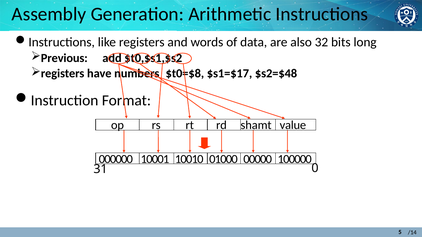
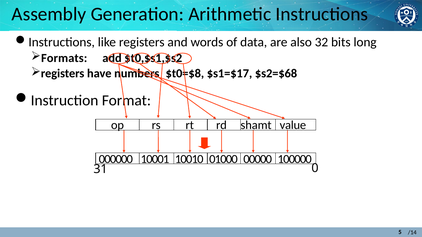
Previous: Previous -> Formats (64, 58)
$s2=$48: $s2=$48 -> $s2=$68 (276, 74)
